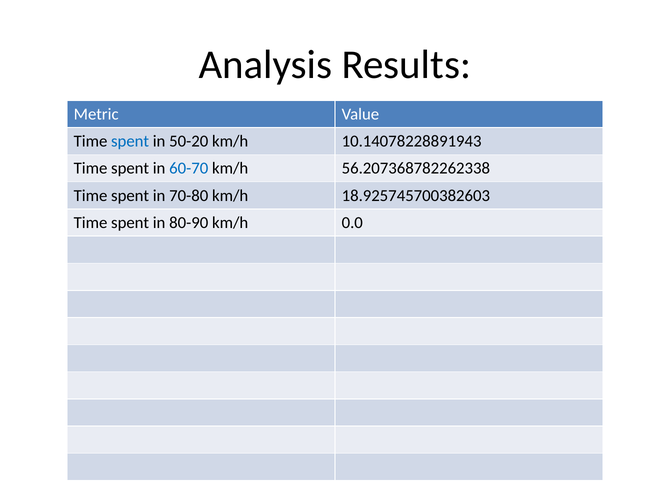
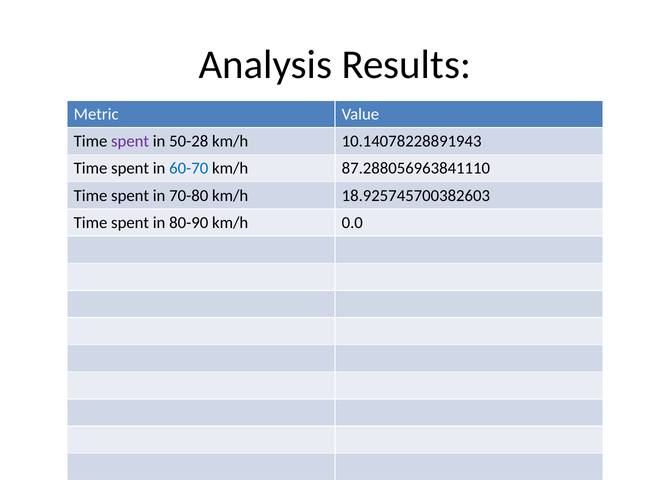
spent colour: blue -> purple (130, 141)
50-20: 50-20 -> 50-28 (189, 141)
56.207368782262338: 56.207368782262338 -> 87.288056963841110 (416, 169)
